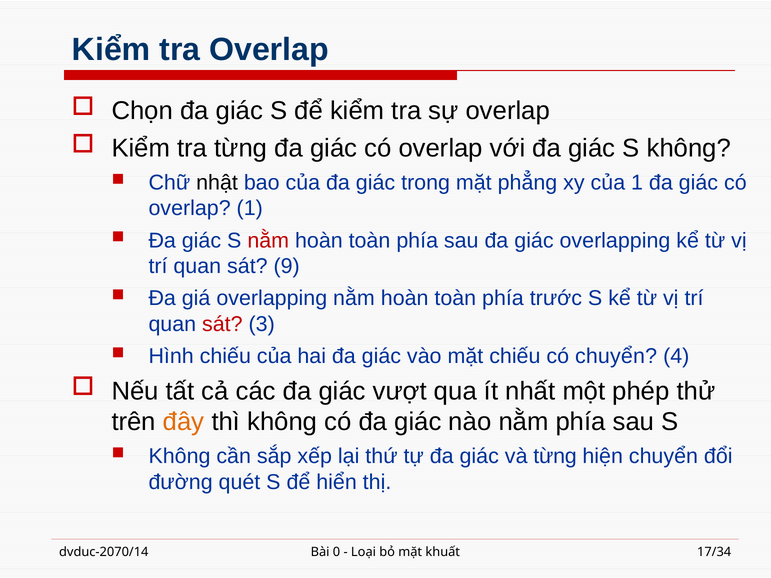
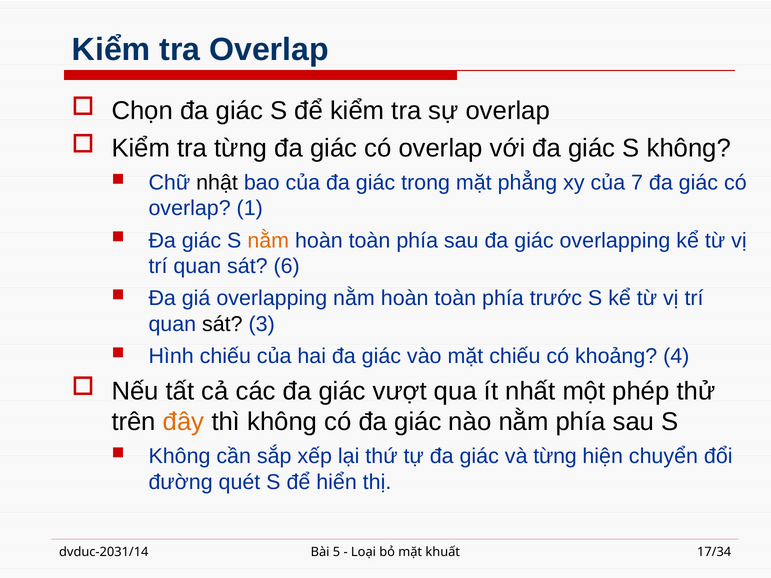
của 1: 1 -> 7 (637, 183)
nằm colour: red -> orange (268, 241)
9: 9 -> 6 (287, 266)
sát colour: red -> black (222, 324)
có chuyển: chuyển -> khoảng (616, 356)
dvduc-2070/14: dvduc-2070/14 -> dvduc-2031/14 (104, 552)
0: 0 -> 5 (336, 552)
